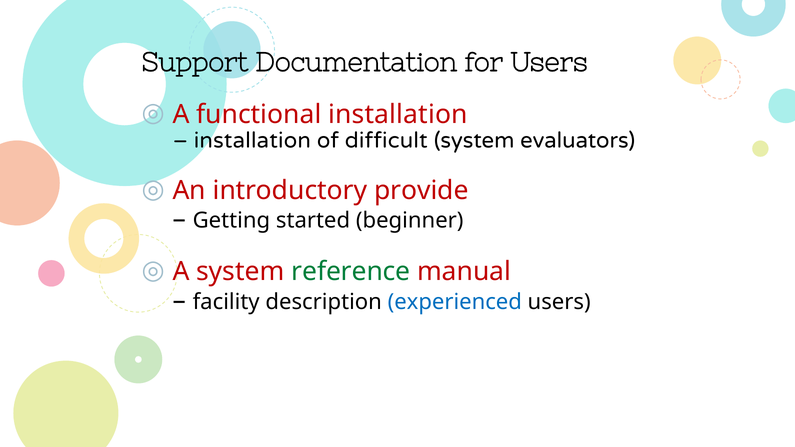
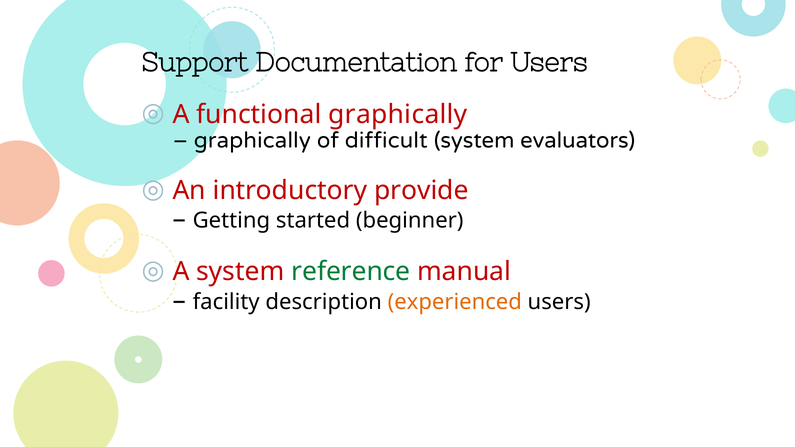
functional installation: installation -> graphically (398, 114)
installation: installation -> graphically (252, 141)
experienced colour: blue -> orange (455, 302)
